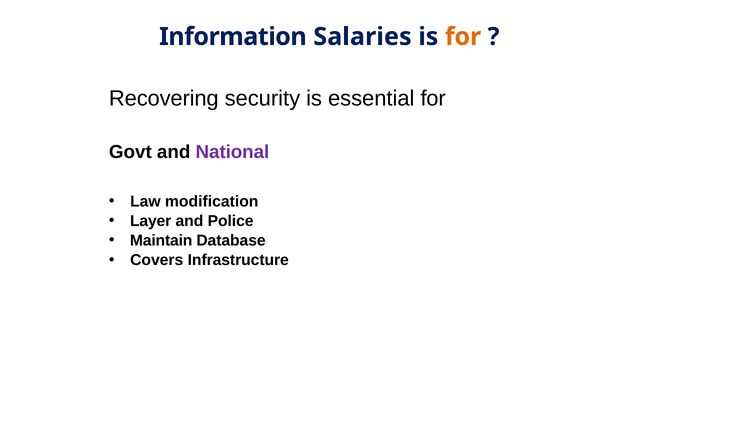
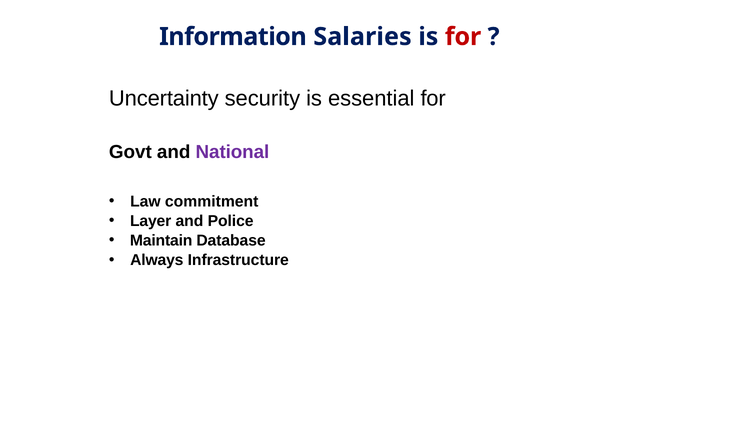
for colour: orange -> red (463, 37)
Recovering: Recovering -> Uncertainty (164, 98)
modification: modification -> commitment (212, 201)
Covers: Covers -> Always (157, 260)
